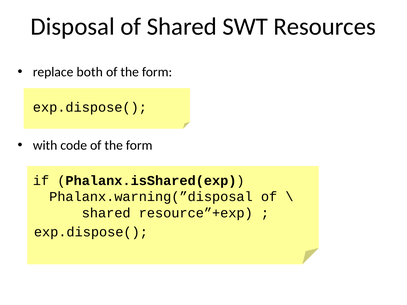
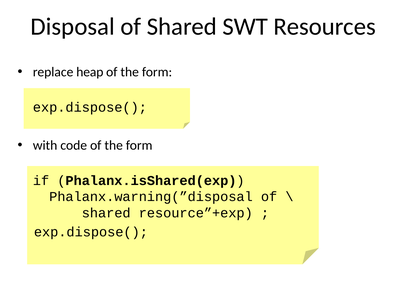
both: both -> heap (90, 72)
